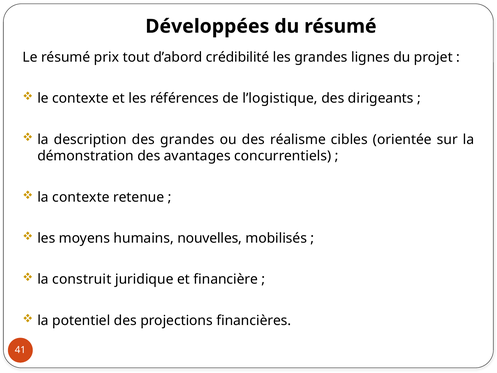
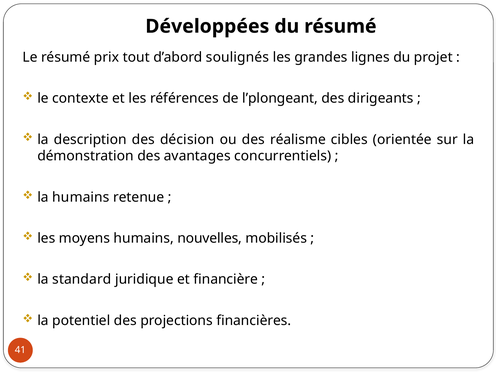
crédibilité: crédibilité -> soulignés (238, 57)
l’logistique: l’logistique -> l’plongeant (280, 98)
des grandes: grandes -> décision (187, 139)
la contexte: contexte -> humains (81, 197)
construit: construit -> standard (82, 279)
